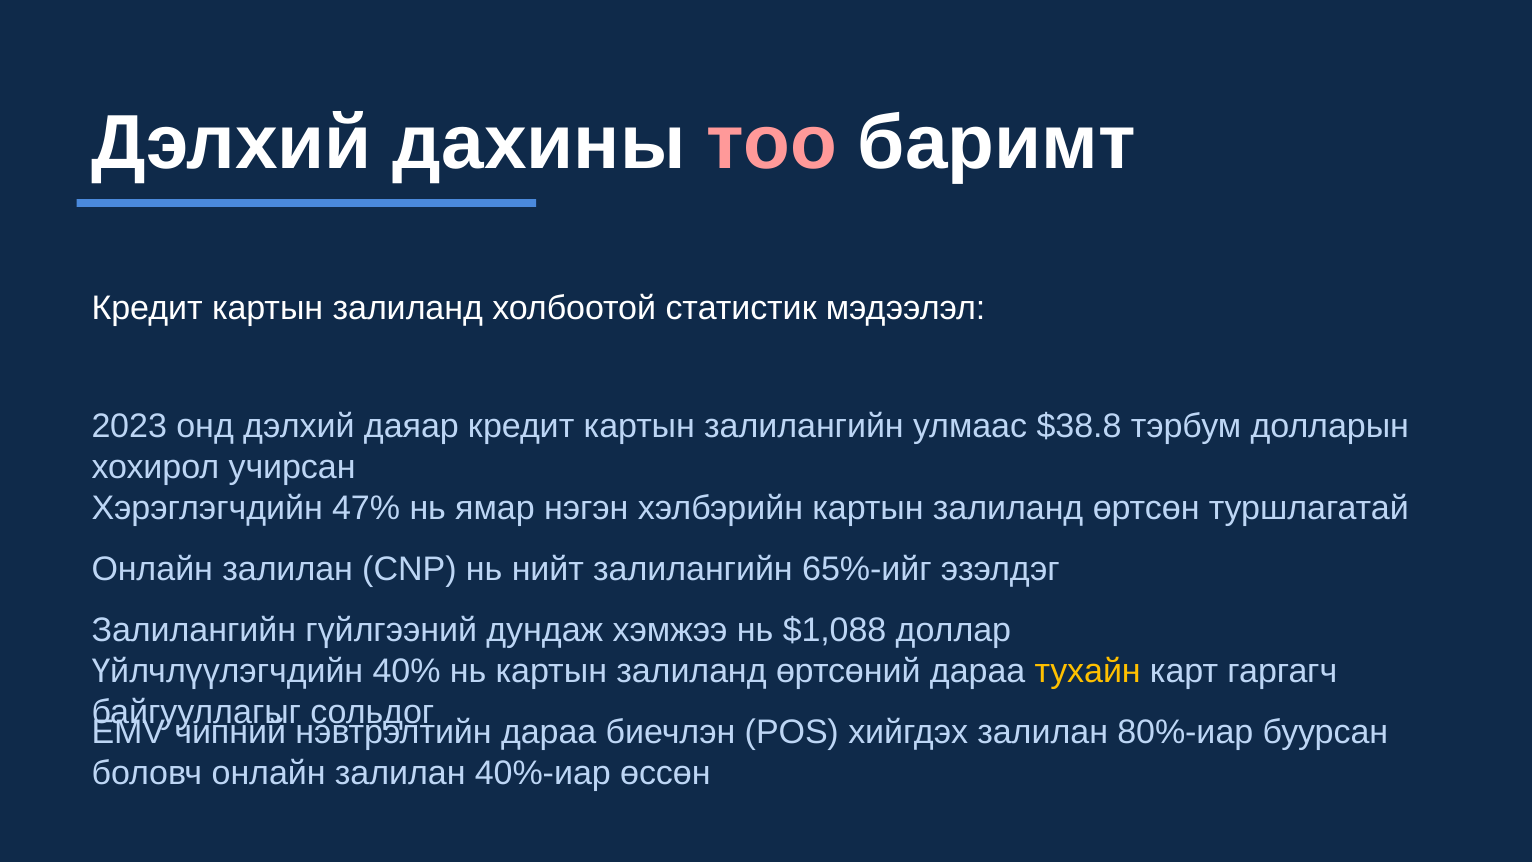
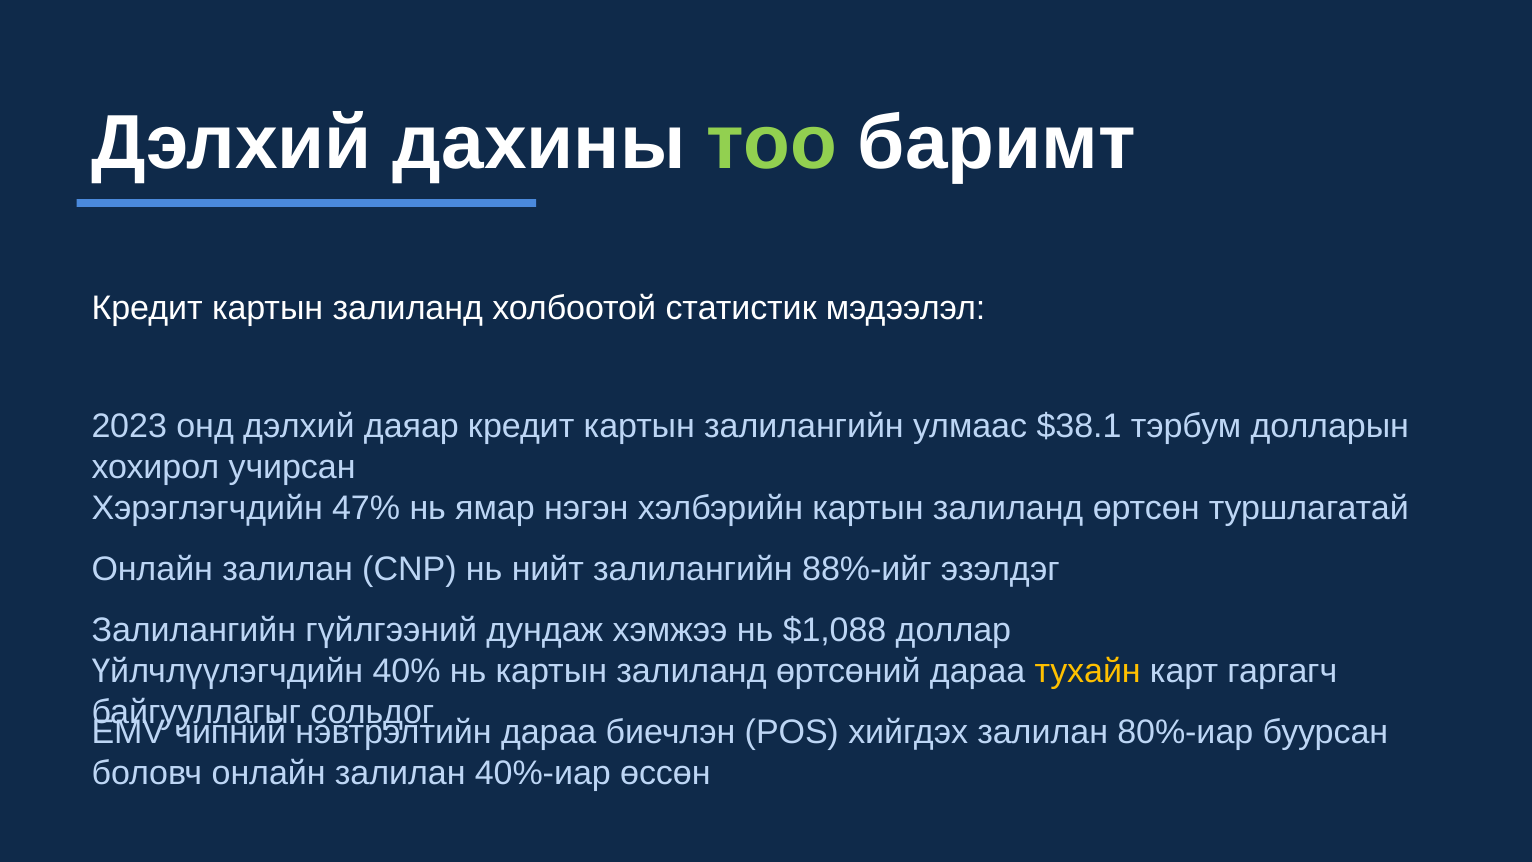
тоо colour: pink -> light green (772, 143)
$38.8: $38.8 -> $38.1 (1079, 426)
65%-ийг: 65%-ийг -> 88%-ийг (867, 569)
